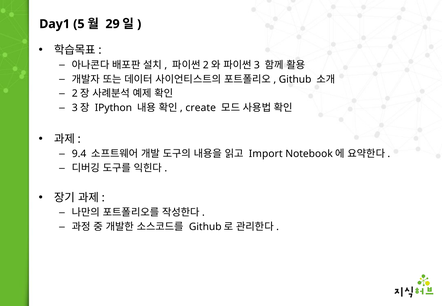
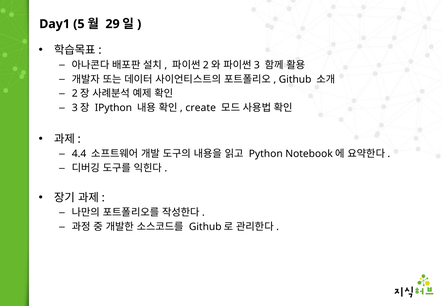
9.4: 9.4 -> 4.4 (79, 154)
Import: Import -> Python (266, 154)
